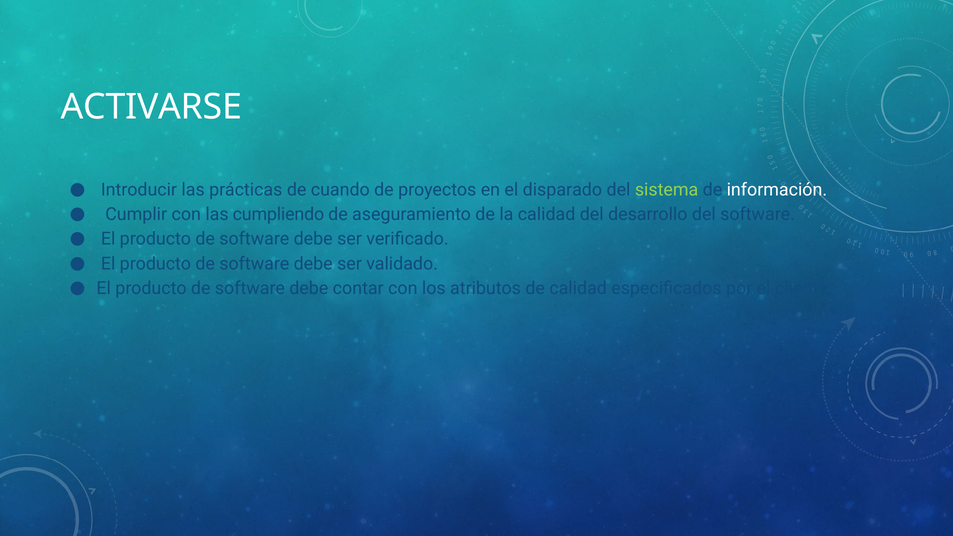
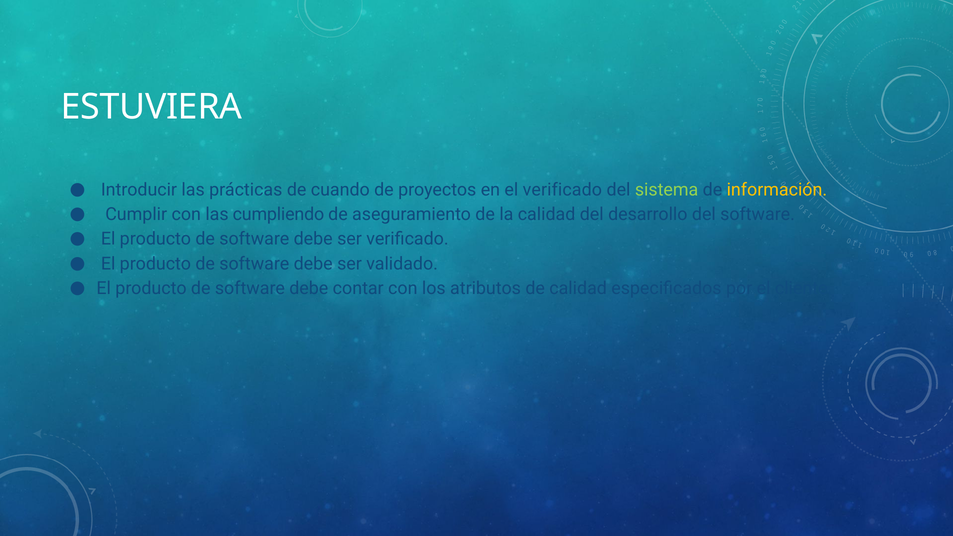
ACTIVARSE: ACTIVARSE -> ESTUVIERA (152, 107)
el disparado: disparado -> verificado (562, 190)
información colour: white -> yellow (777, 190)
